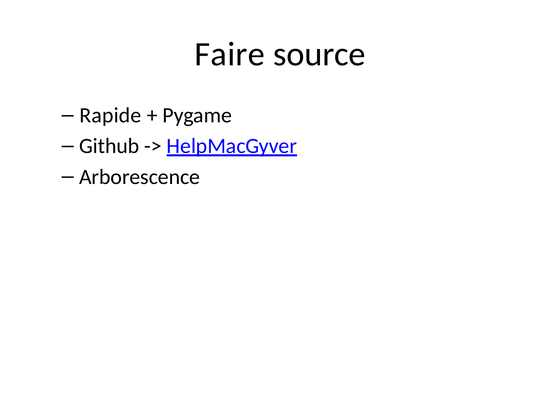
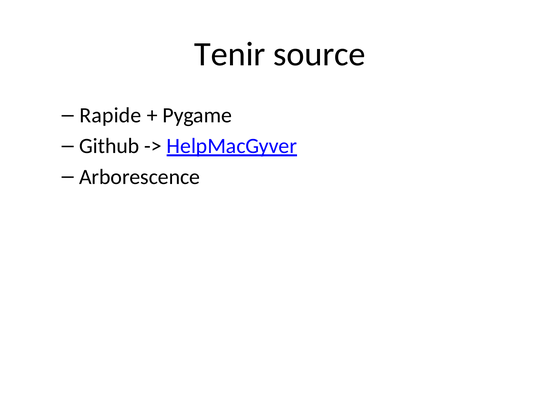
Faire: Faire -> Tenir (230, 54)
